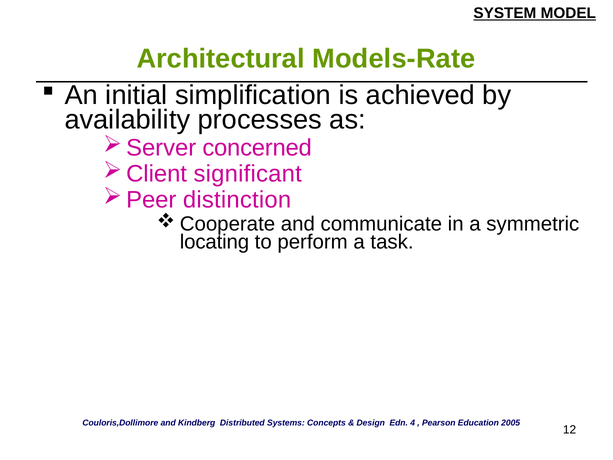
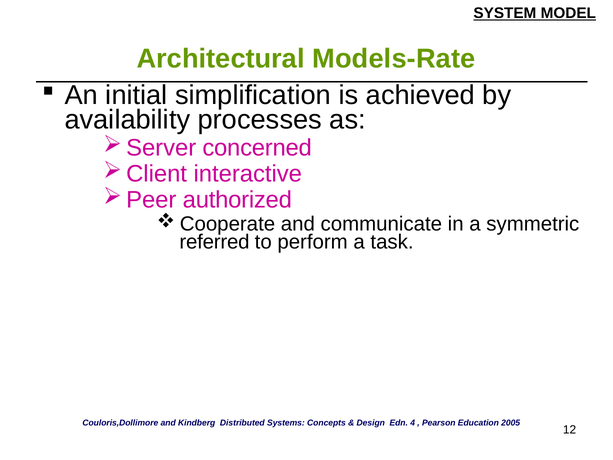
significant: significant -> interactive (248, 174)
distinction: distinction -> authorized (237, 200)
locating: locating -> referred (215, 242)
